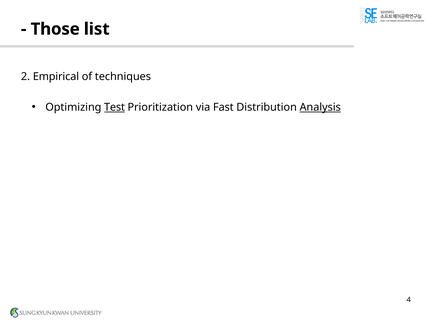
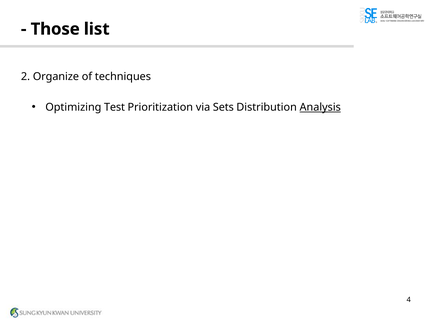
Empirical: Empirical -> Organize (56, 76)
Test underline: present -> none (115, 107)
Fast: Fast -> Sets (223, 107)
